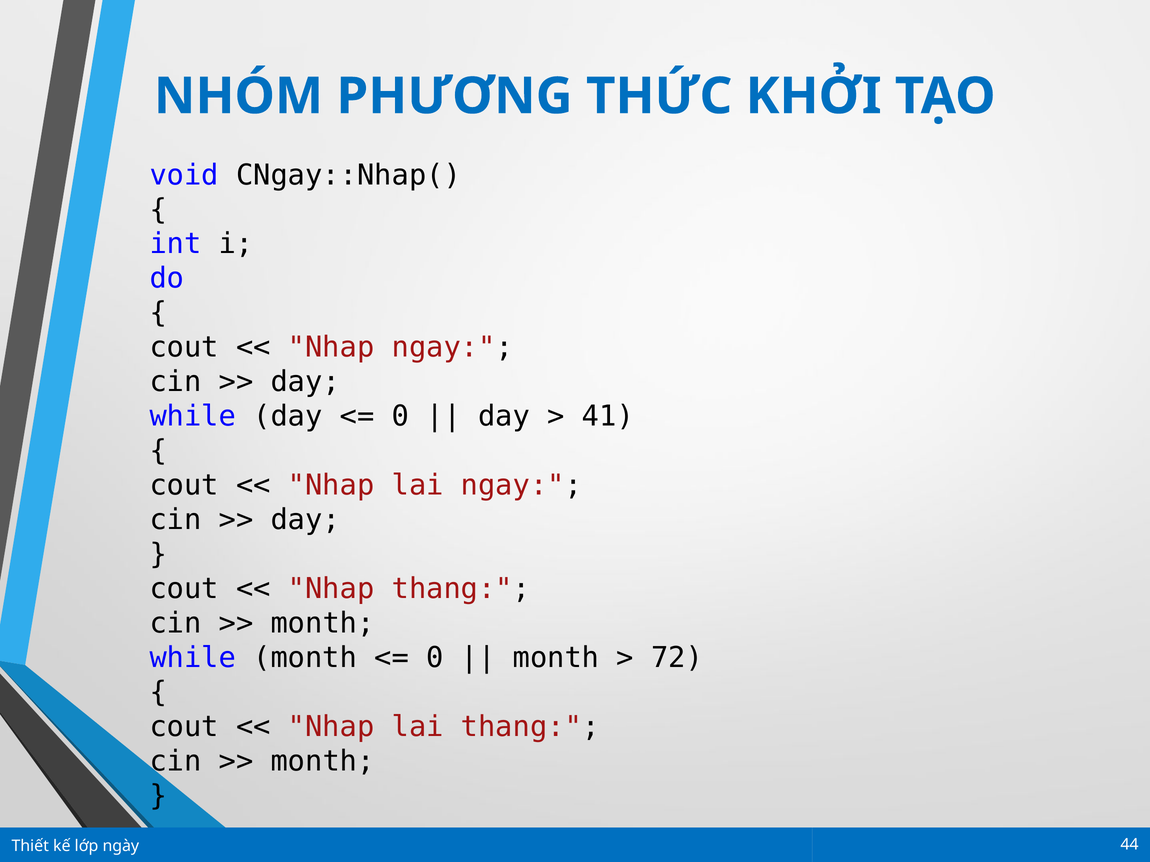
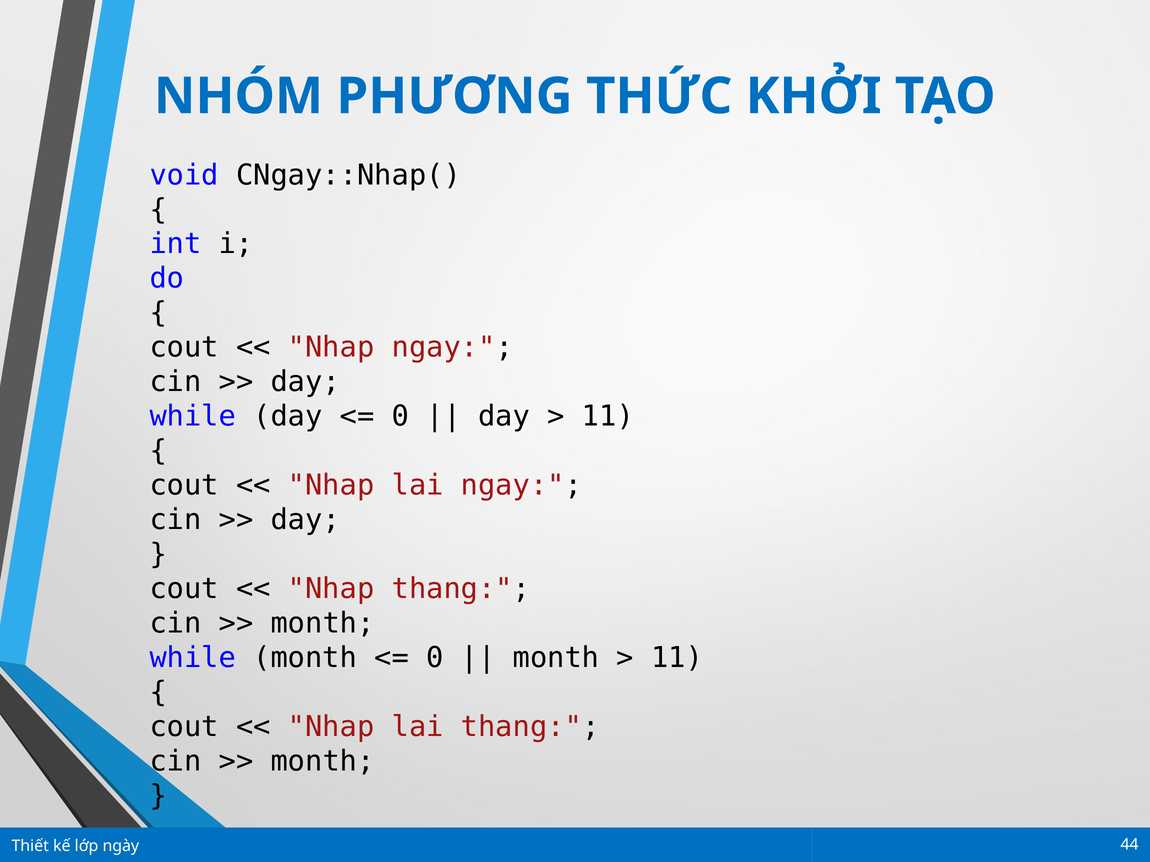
41: 41 -> 11 (608, 417)
72: 72 -> 11 (677, 658)
